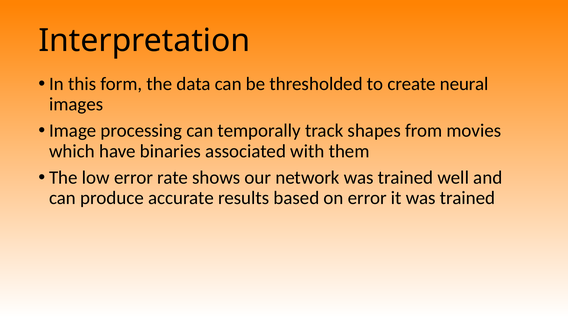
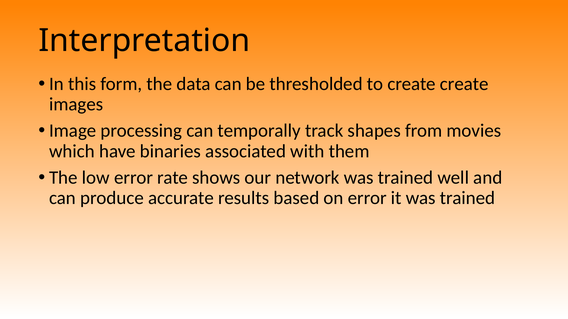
create neural: neural -> create (464, 84)
